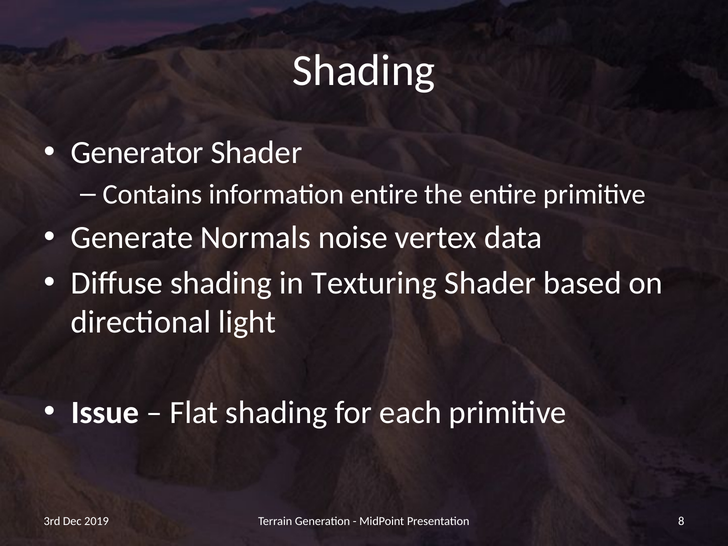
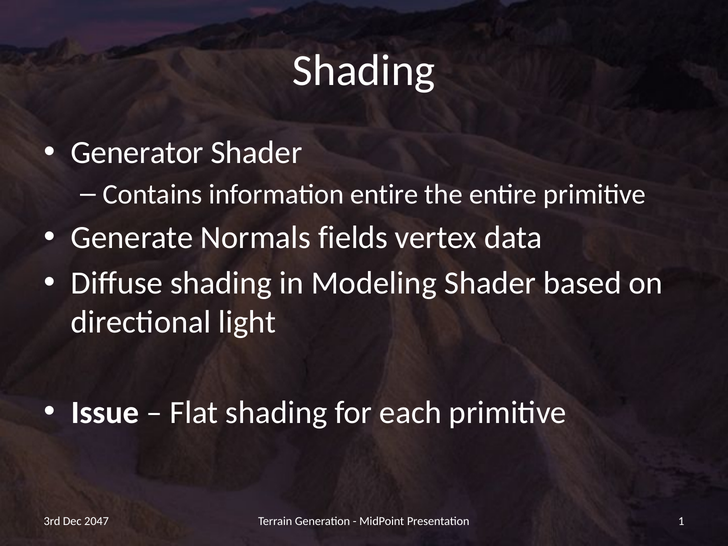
noise: noise -> fields (353, 238)
Texturing: Texturing -> Modeling (374, 283)
8: 8 -> 1 (681, 521)
2019: 2019 -> 2047 (97, 521)
